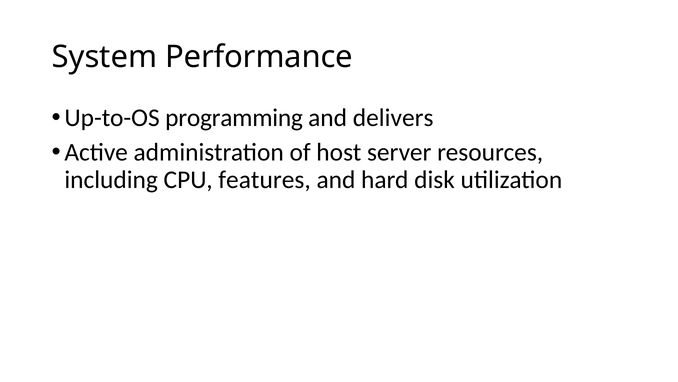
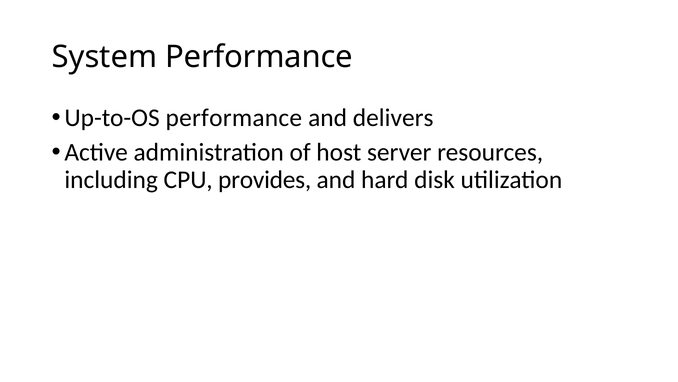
Up-to-OS programming: programming -> performance (234, 118)
features: features -> provides (265, 180)
